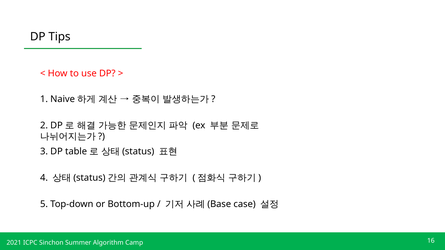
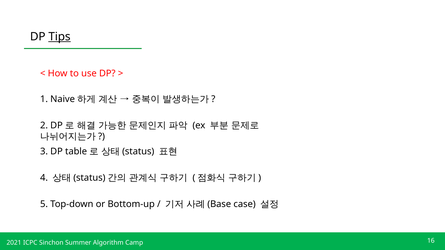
Tips underline: none -> present (59, 37)
